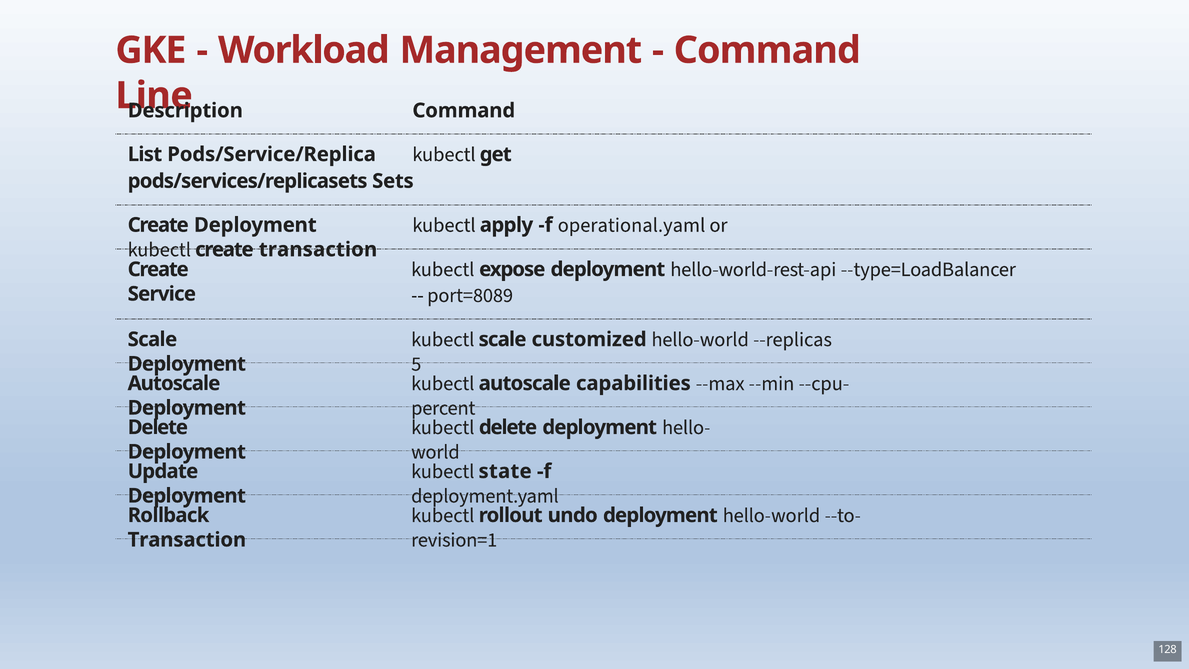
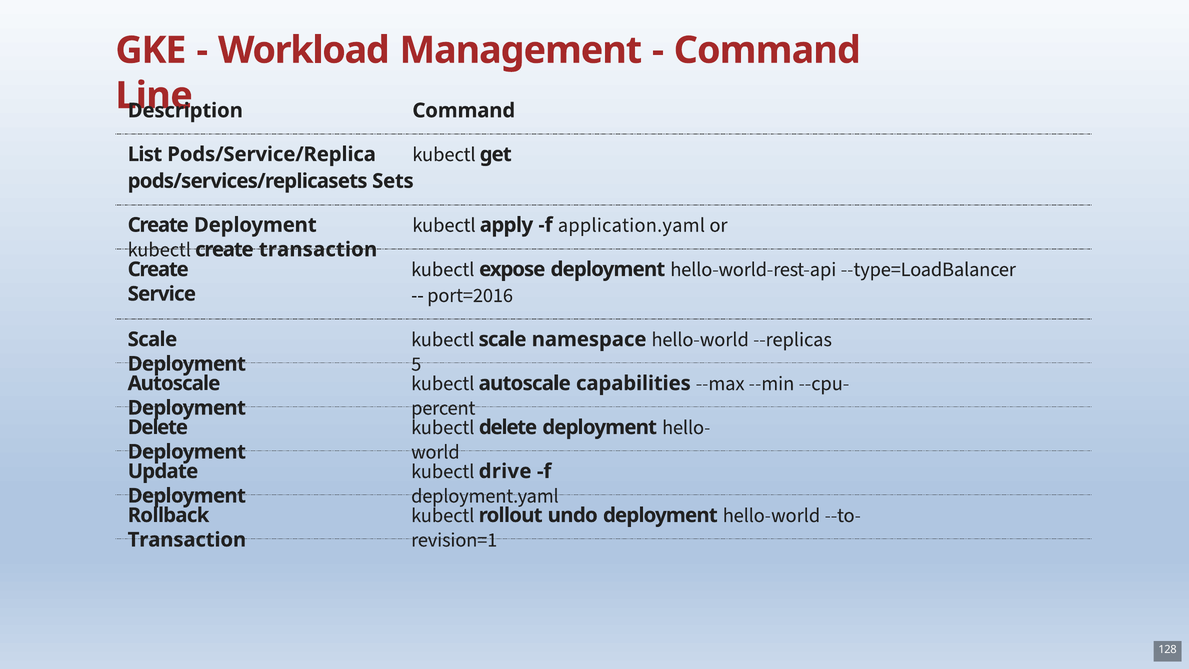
operational.yaml: operational.yaml -> application.yaml (631, 225)
port=8089: port=8089 -> port=2016 (470, 295)
customized: customized -> namespace (589, 339)
state: state -> drive (505, 471)
